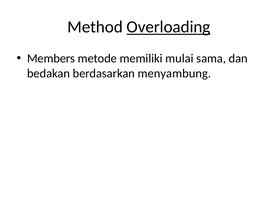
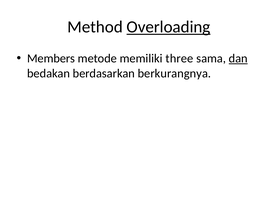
mulai: mulai -> three (179, 58)
dan underline: none -> present (238, 58)
menyambung: menyambung -> berkurangnya (174, 73)
